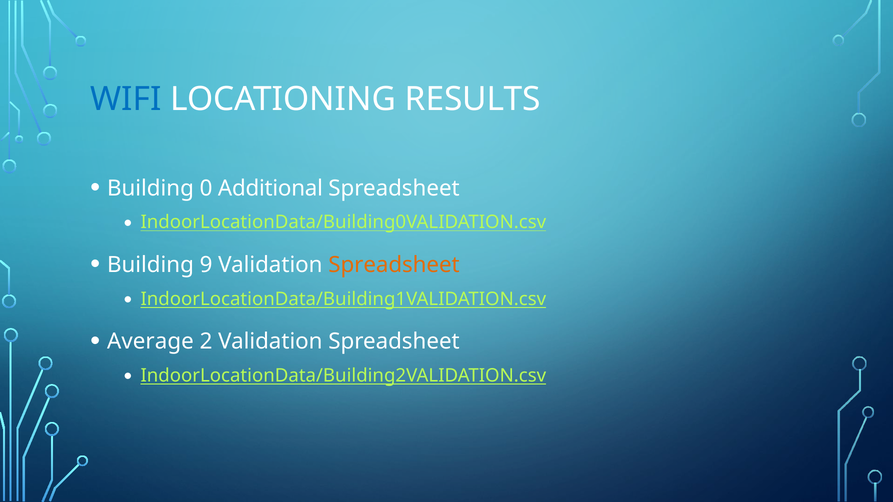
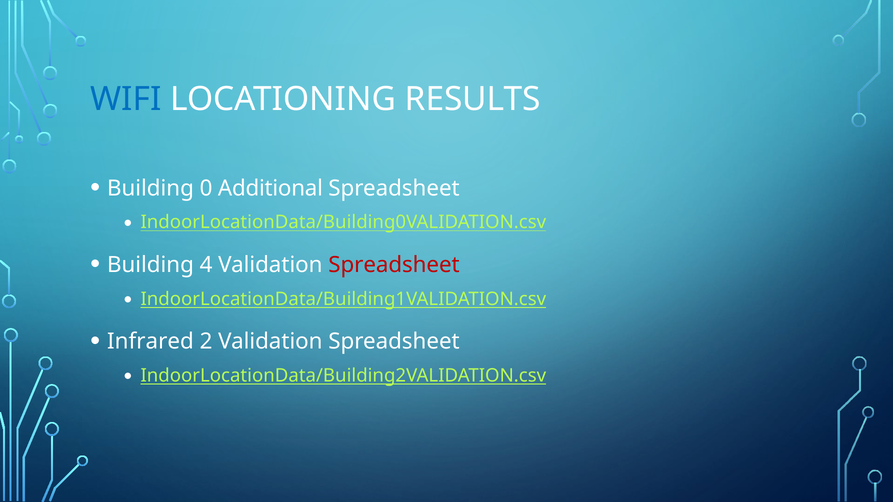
9: 9 -> 4 (206, 265)
Spreadsheet colour: orange -> red (394, 265)
Average: Average -> Infrared (150, 342)
